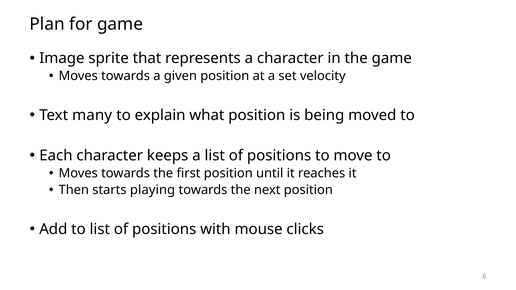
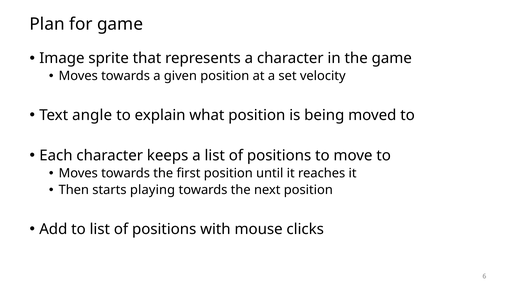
many: many -> angle (92, 115)
